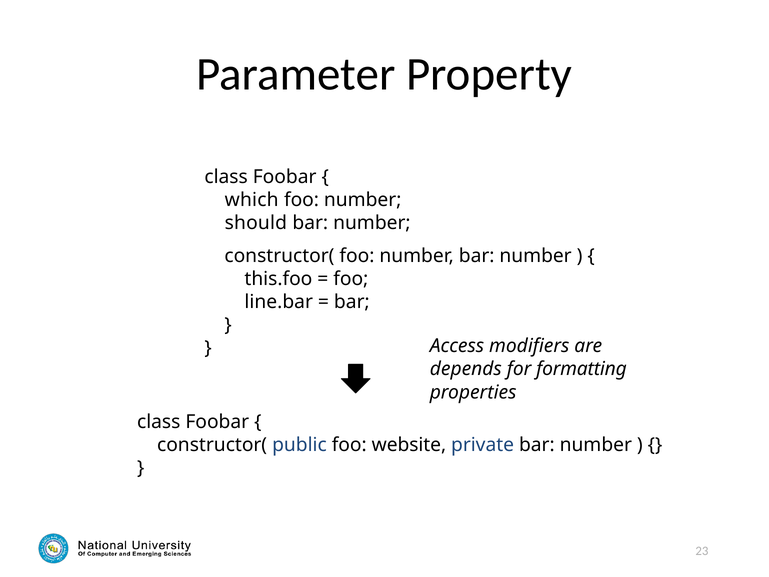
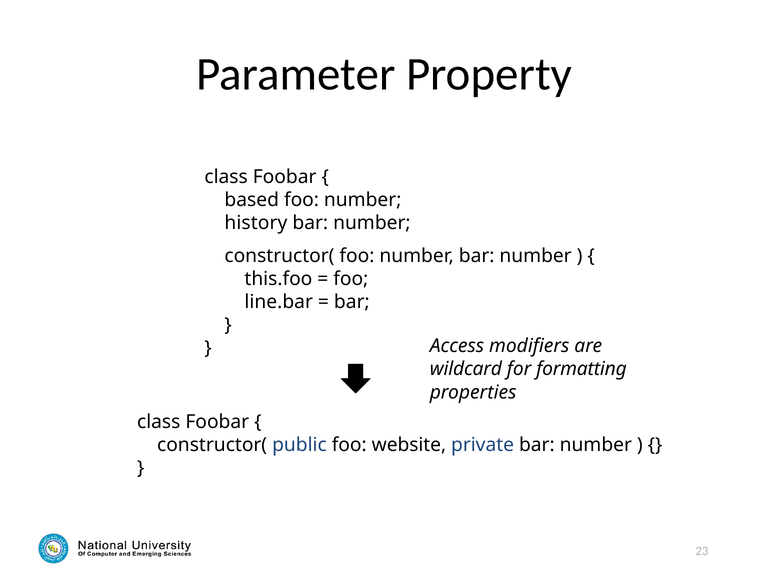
which: which -> based (252, 200)
should: should -> history (256, 223)
depends: depends -> wildcard (466, 369)
